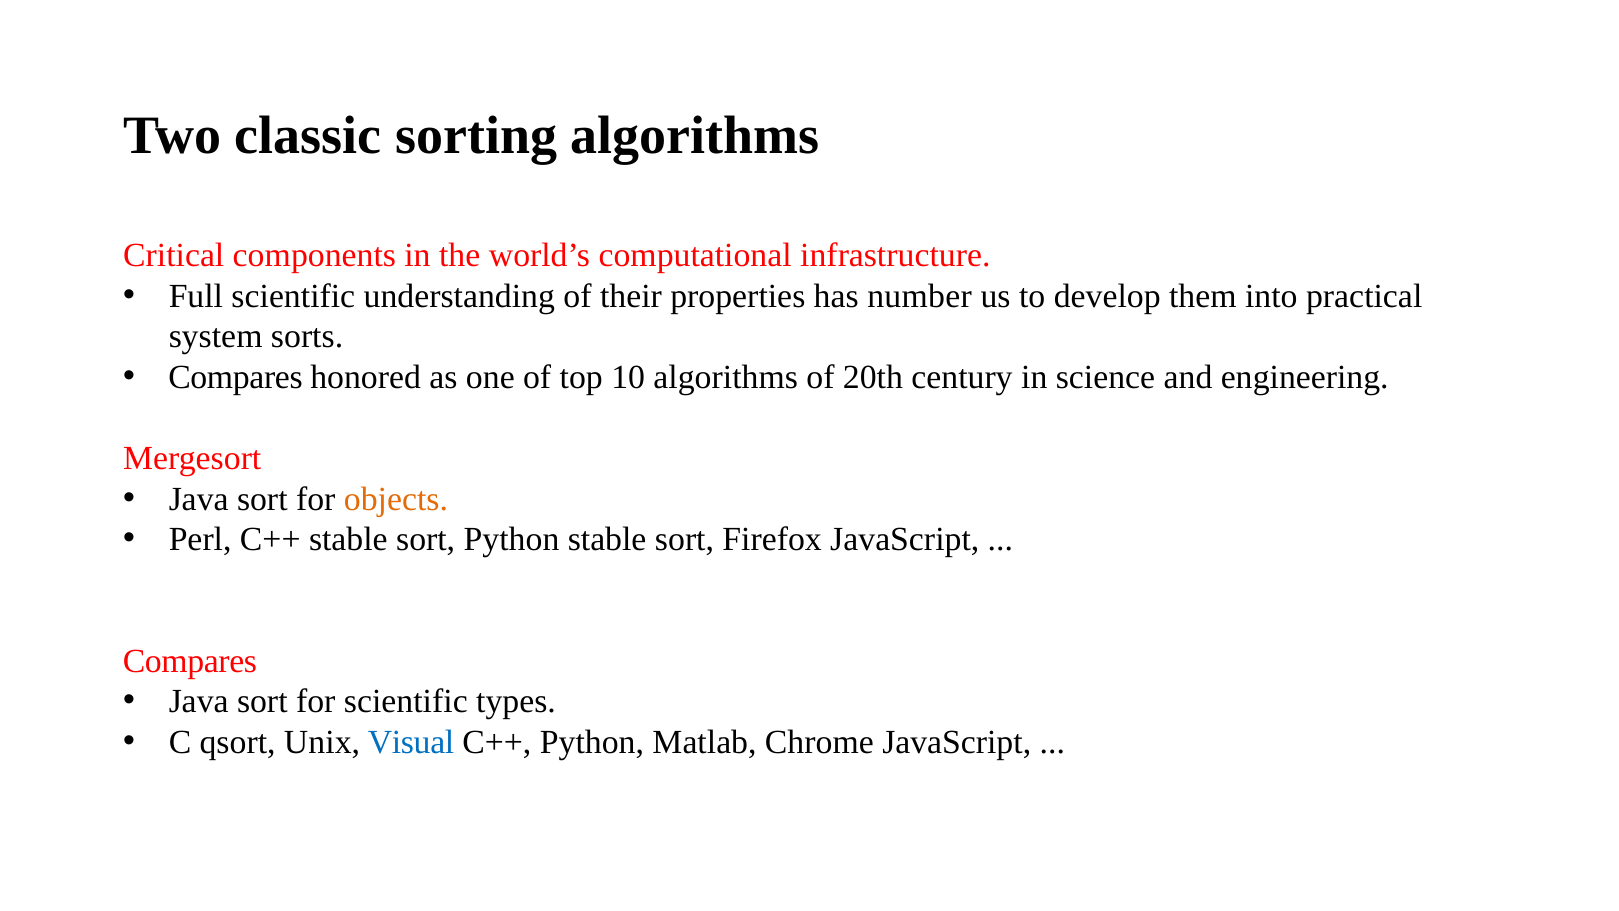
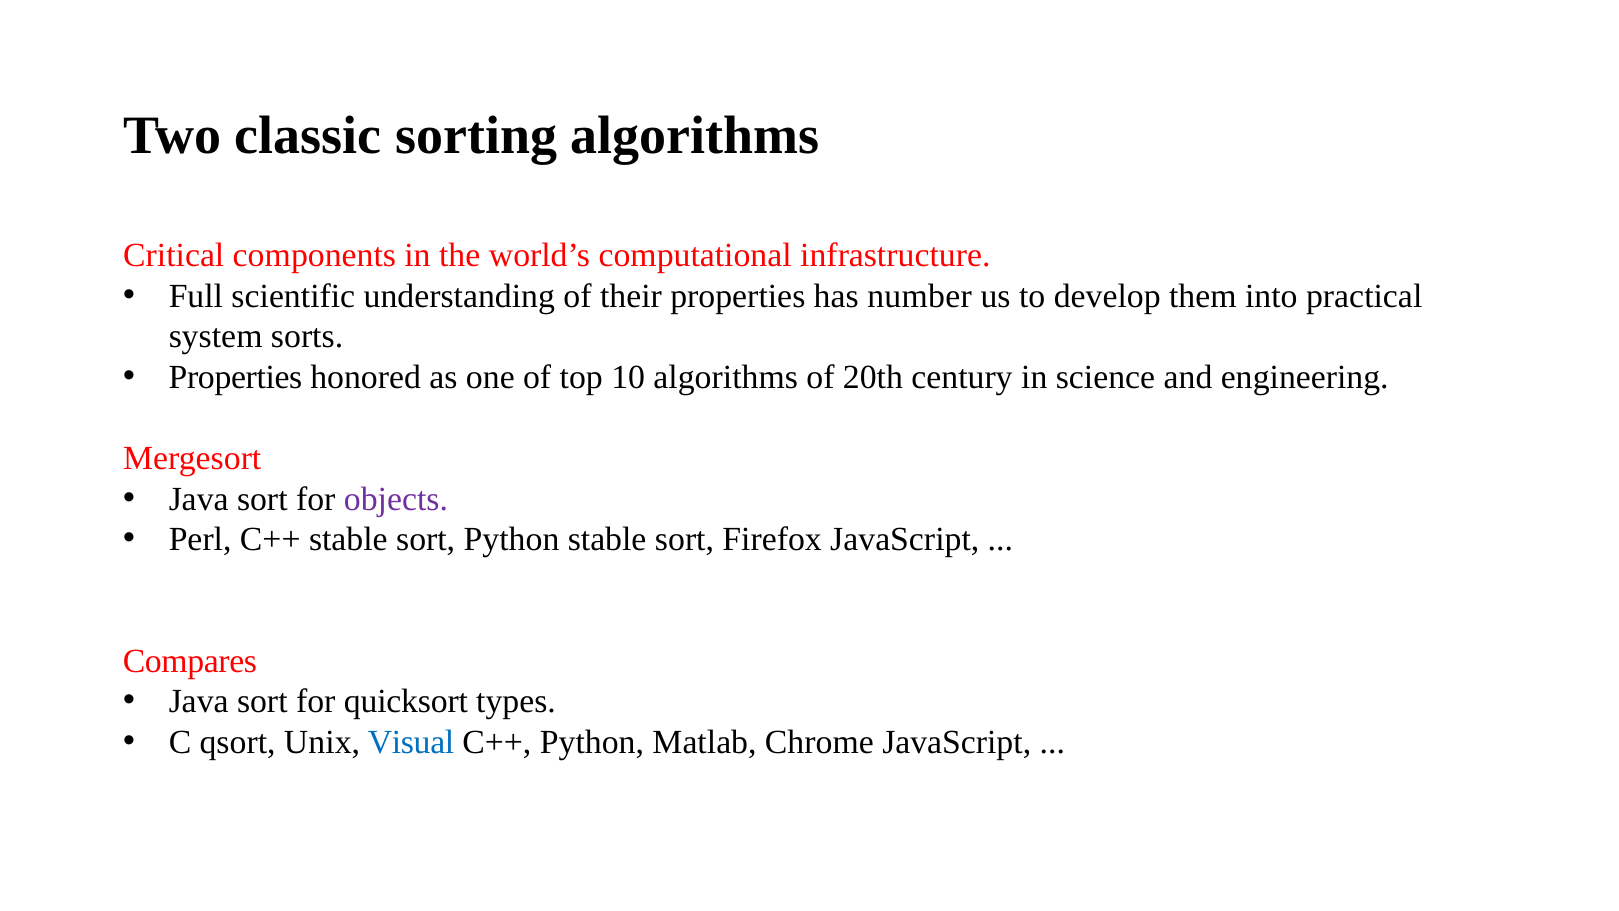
Compares: Compares -> Properties (235, 377)
objects colour: orange -> purple (396, 499)
for scientific: scientific -> quicksort (406, 701)
